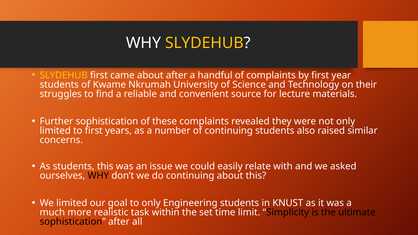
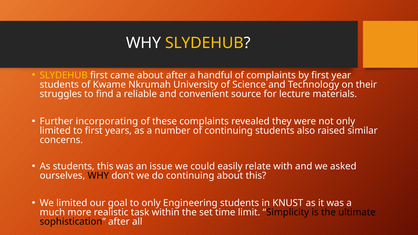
Further sophistication: sophistication -> incorporating (107, 121)
